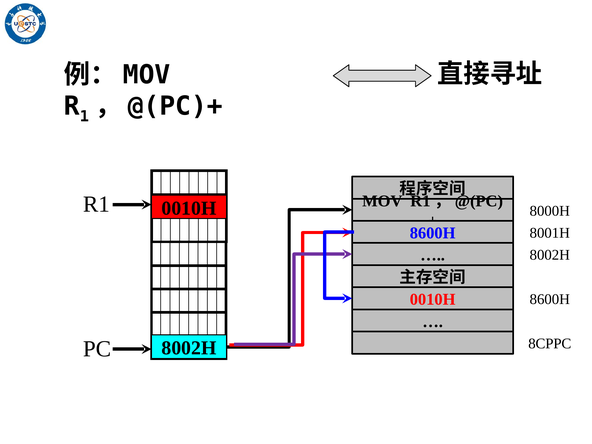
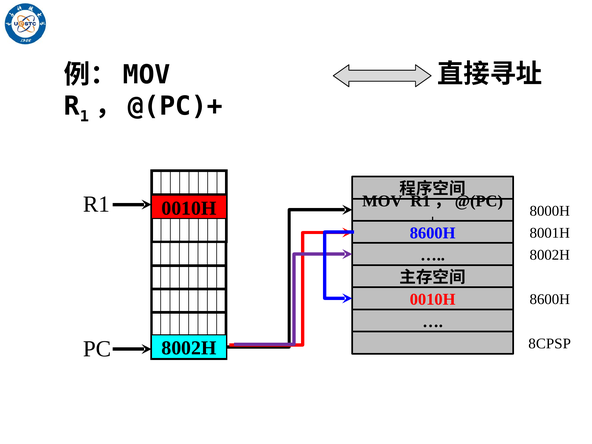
8CPPC: 8CPPC -> 8CPSP (550, 344)
